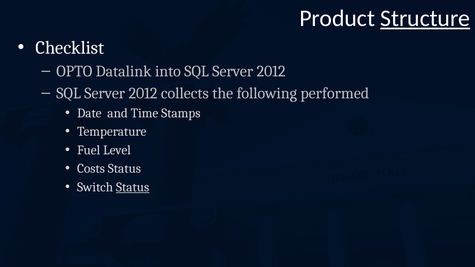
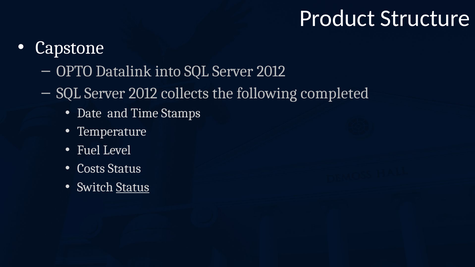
Structure underline: present -> none (425, 18)
Checklist: Checklist -> Capstone (70, 48)
performed: performed -> completed (335, 93)
